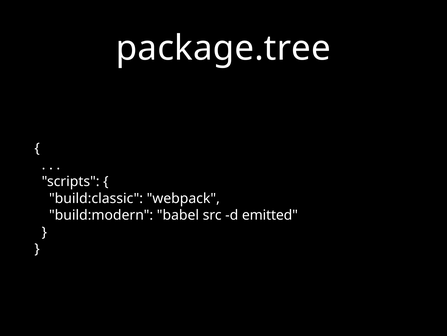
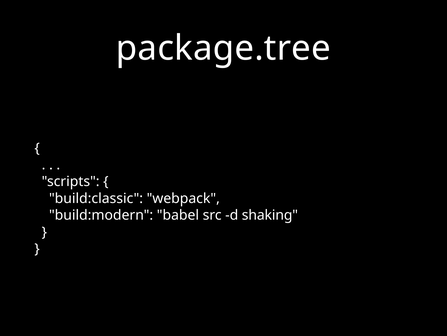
emitted: emitted -> shaking (270, 215)
